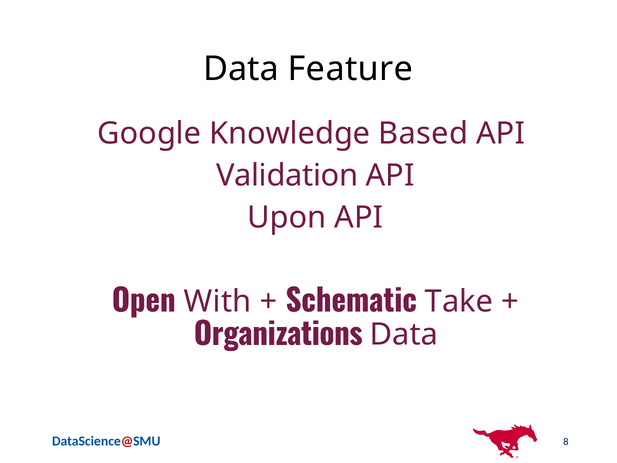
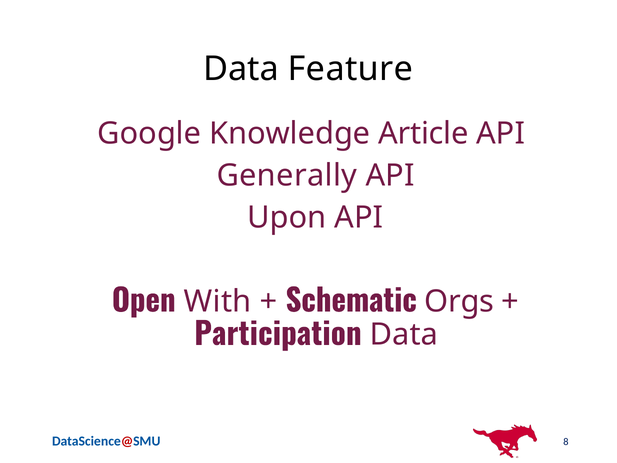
Based: Based -> Article (423, 134)
Validation: Validation -> Generally (287, 176)
Take: Take -> Orgs (459, 301)
Organizations: Organizations -> Participation (278, 335)
